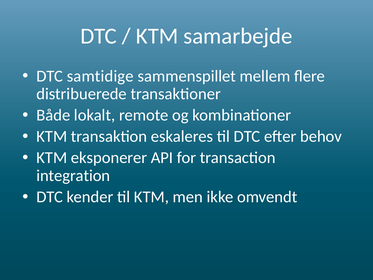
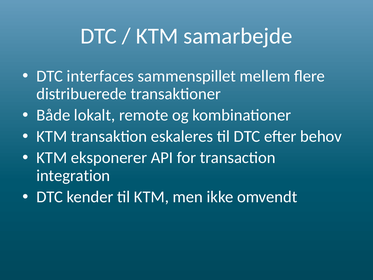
samtidige: samtidige -> interfaces (100, 76)
